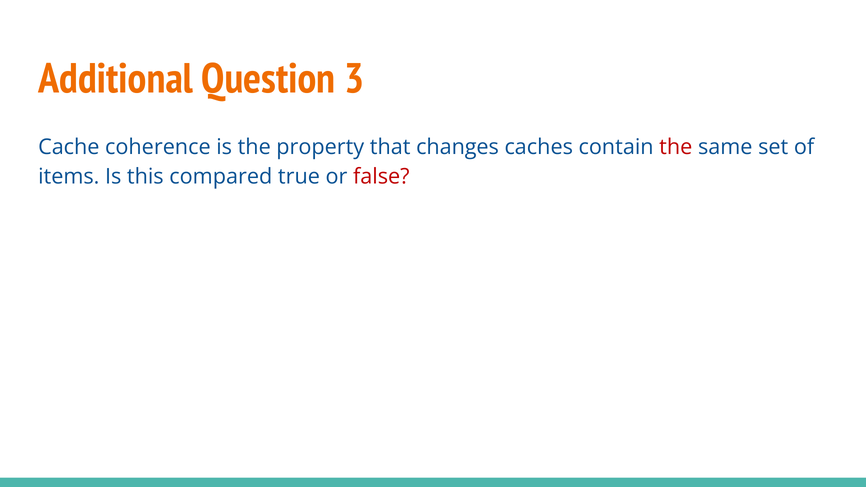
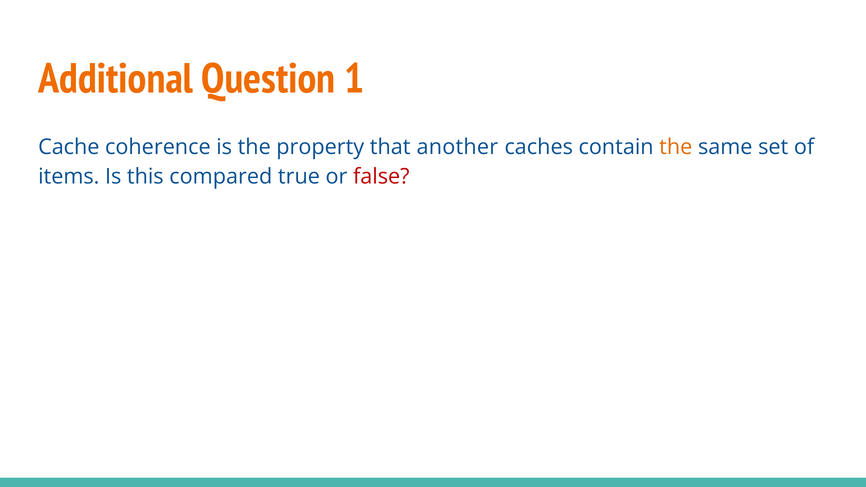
3: 3 -> 1 (354, 79)
changes: changes -> another (457, 147)
the colour: red -> orange (676, 147)
